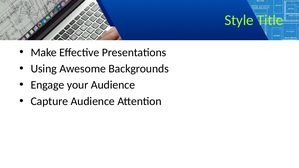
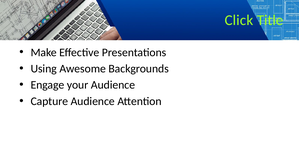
Style: Style -> Click (239, 20)
